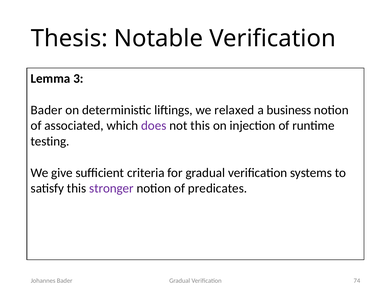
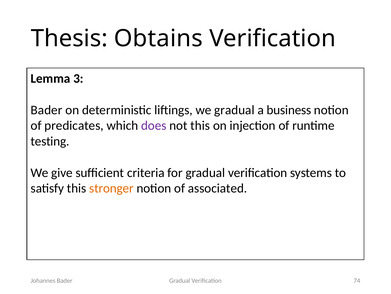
Notable: Notable -> Obtains (158, 38)
we relaxed: relaxed -> gradual (234, 110)
associated: associated -> predicates (74, 125)
stronger colour: purple -> orange (111, 188)
predicates: predicates -> associated (218, 188)
